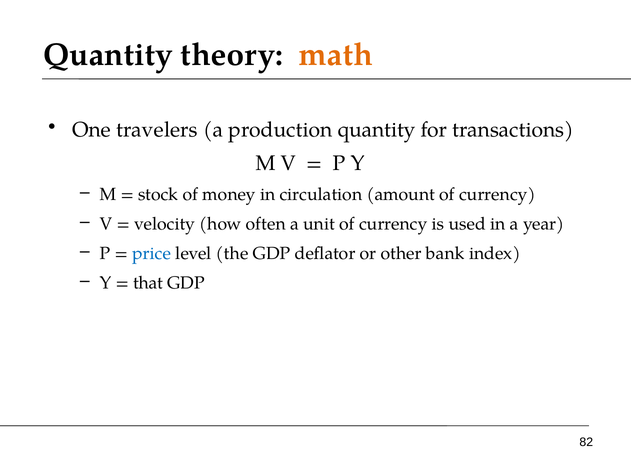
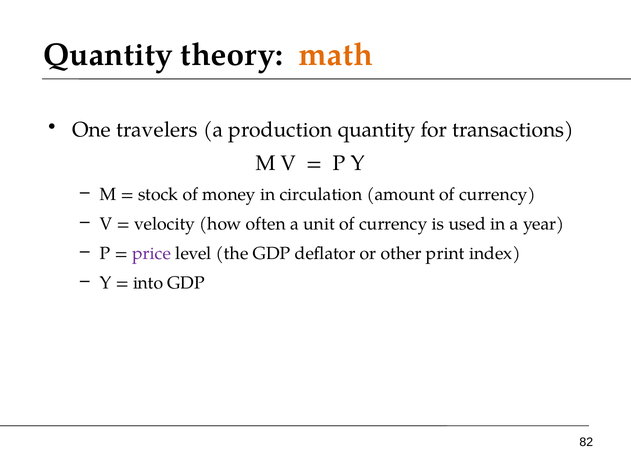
price colour: blue -> purple (152, 254)
bank: bank -> print (445, 254)
that: that -> into (148, 283)
